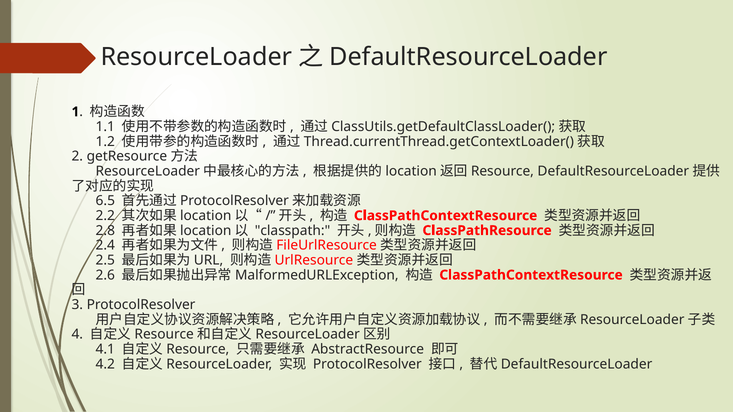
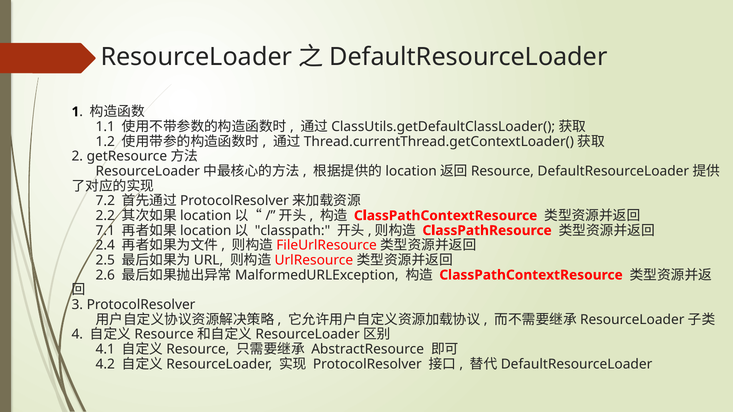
6.5: 6.5 -> 7.2 (105, 201)
2.8: 2.8 -> 7.1 (105, 231)
